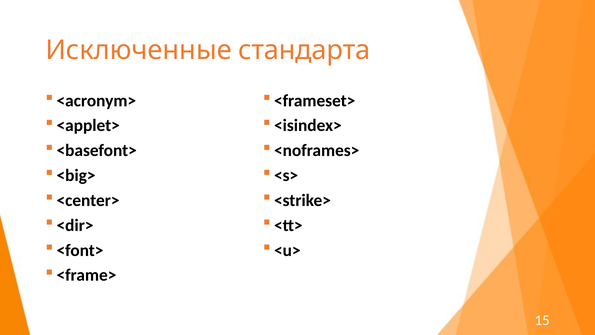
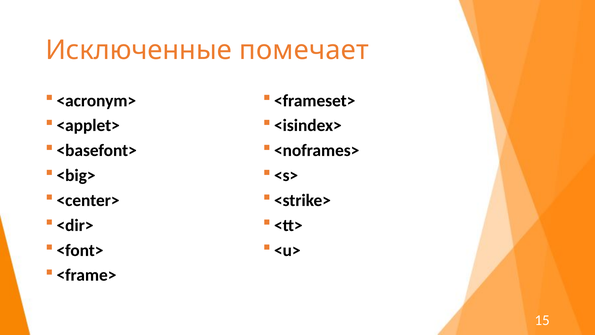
стандарта: стандарта -> помечает (304, 50)
